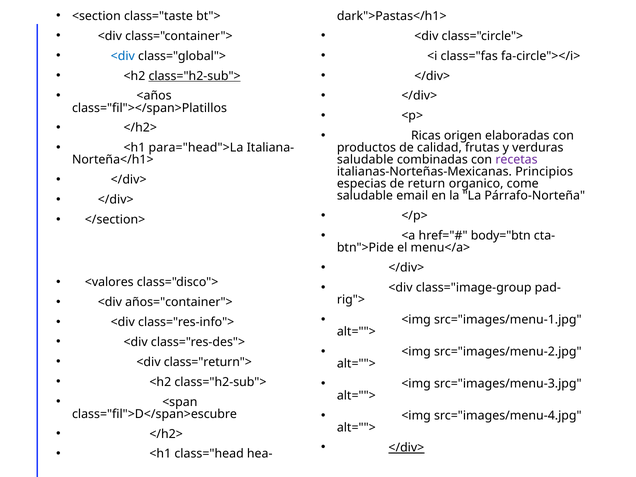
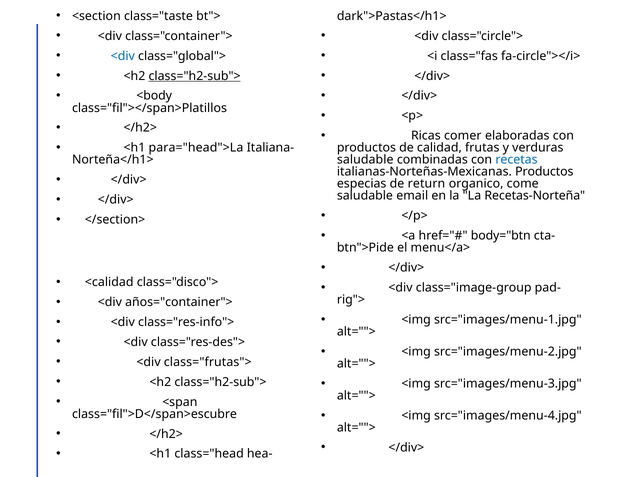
<años: <años -> <body (154, 96)
origen: origen -> comer (463, 136)
recetas colour: purple -> blue (516, 160)
italianas-Norteñas-Mexicanas Principios: Principios -> Productos (544, 172)
Párrafo-Norteña: Párrafo-Norteña -> Recetas-Norteña (535, 196)
<valores: <valores -> <calidad (109, 282)
class="return">: class="return"> -> class="frutas"> (208, 362)
</div> underline: present -> none (406, 448)
